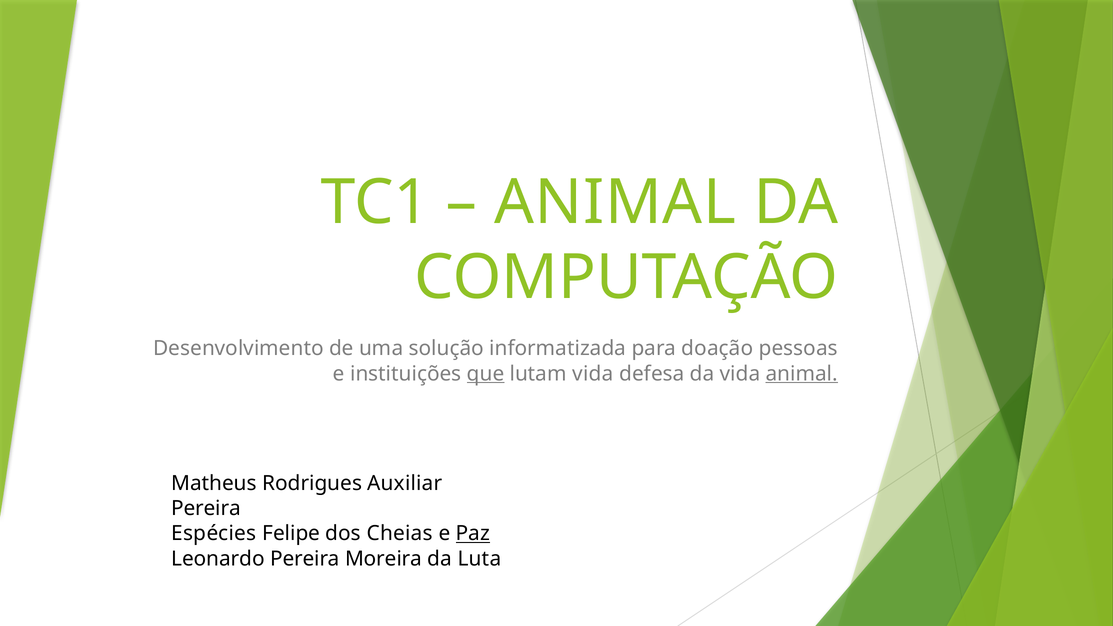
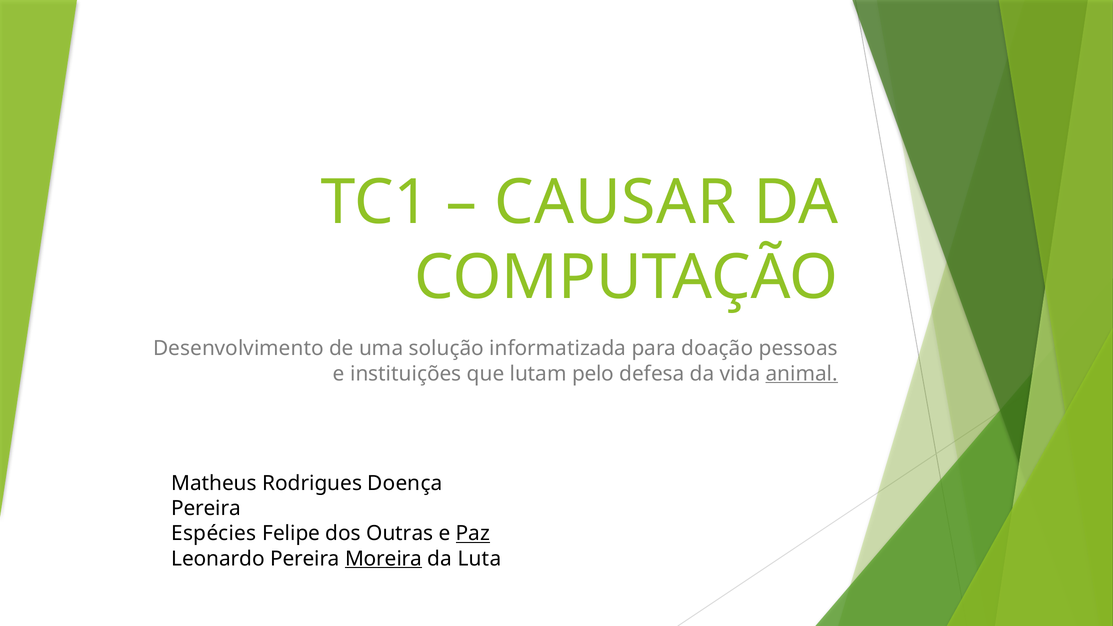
ANIMAL: ANIMAL -> CAUSAR (615, 203)
que underline: present -> none (486, 374)
lutam vida: vida -> pelo (593, 374)
Auxiliar: Auxiliar -> Doença (405, 484)
Cheias: Cheias -> Outras (400, 534)
Moreira underline: none -> present (384, 559)
